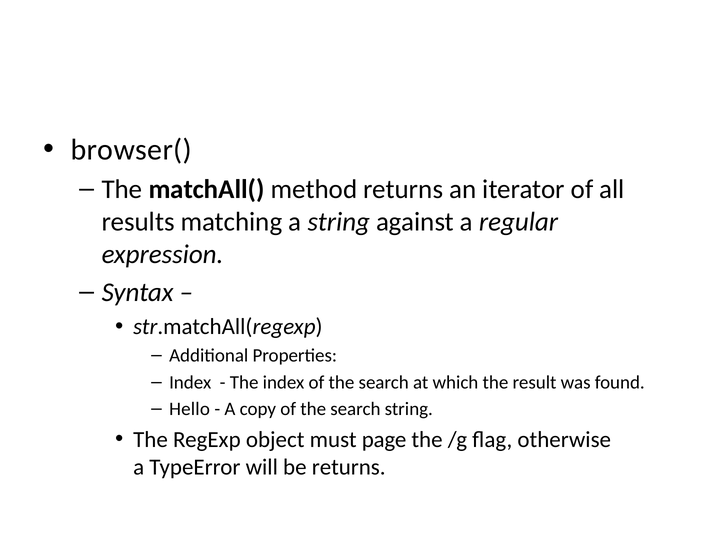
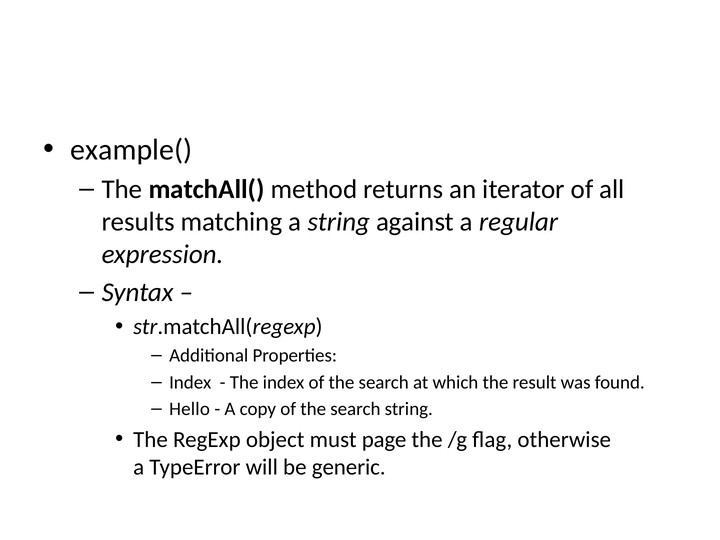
browser(: browser( -> example( (131, 150)
be returns: returns -> generic (349, 467)
